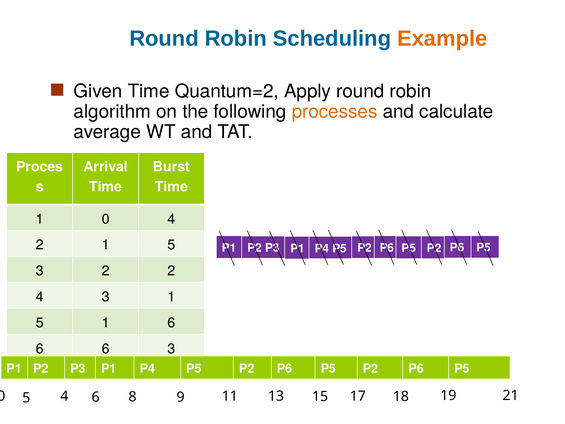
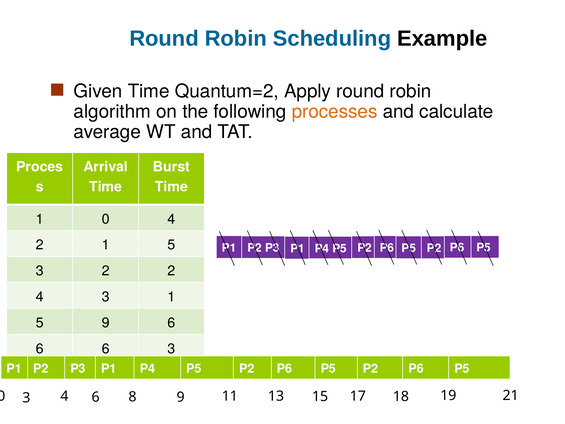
Example colour: orange -> black (442, 38)
5 1: 1 -> 9 (106, 323)
5: 5 -> 3 (26, 398)
